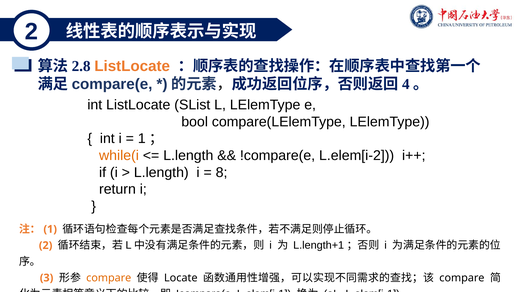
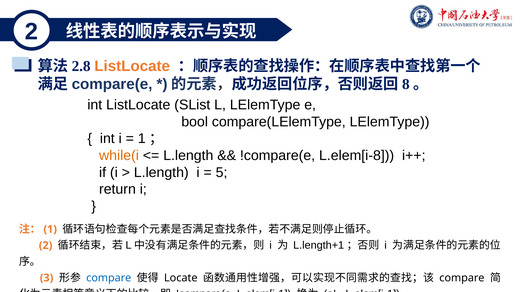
4: 4 -> 8 (406, 84)
L.elem[i-2: L.elem[i-2 -> L.elem[i-8 (357, 156)
8: 8 -> 5 (222, 173)
compare colour: orange -> blue (109, 278)
